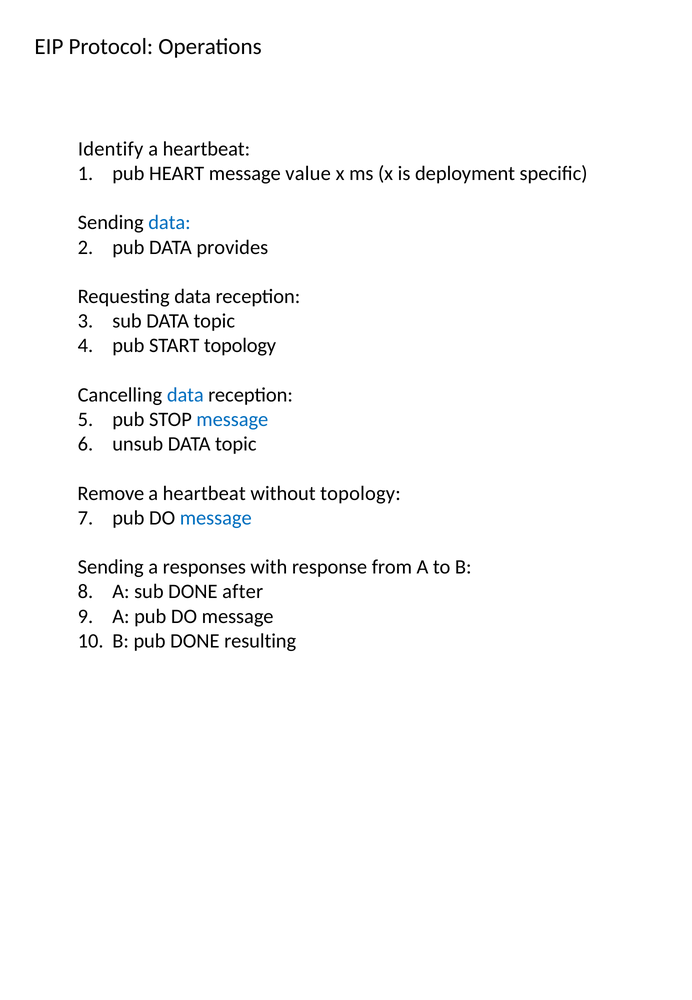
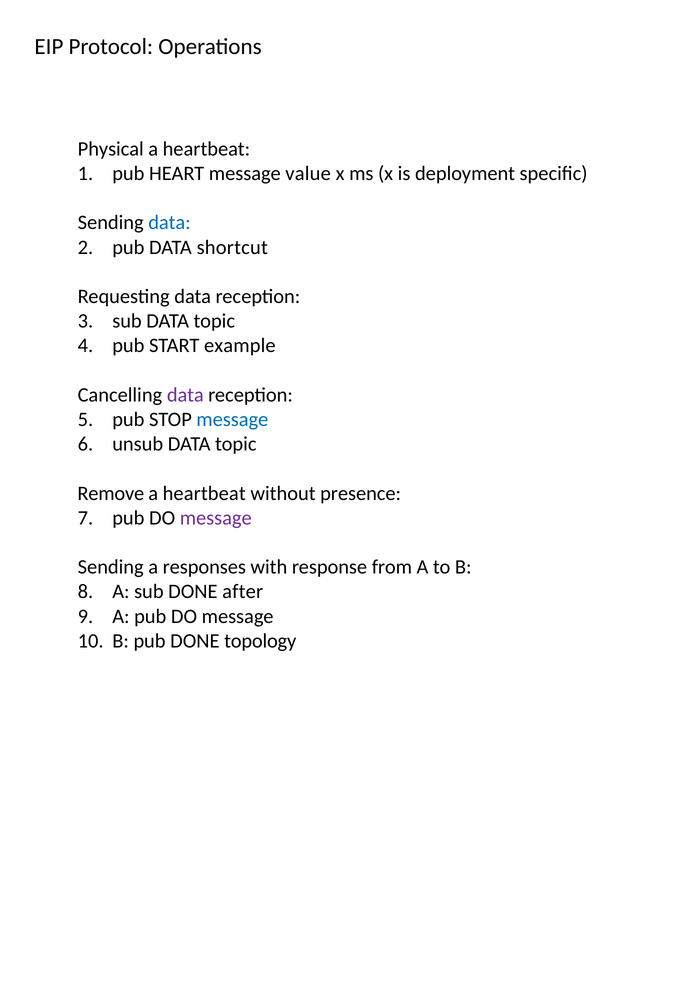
Identify: Identify -> Physical (111, 149)
provides: provides -> shortcut (232, 247)
START topology: topology -> example (240, 346)
data colour: blue -> purple (185, 395)
without topology: topology -> presence (361, 493)
message colour: blue -> purple (216, 518)
resulting: resulting -> topology (260, 641)
